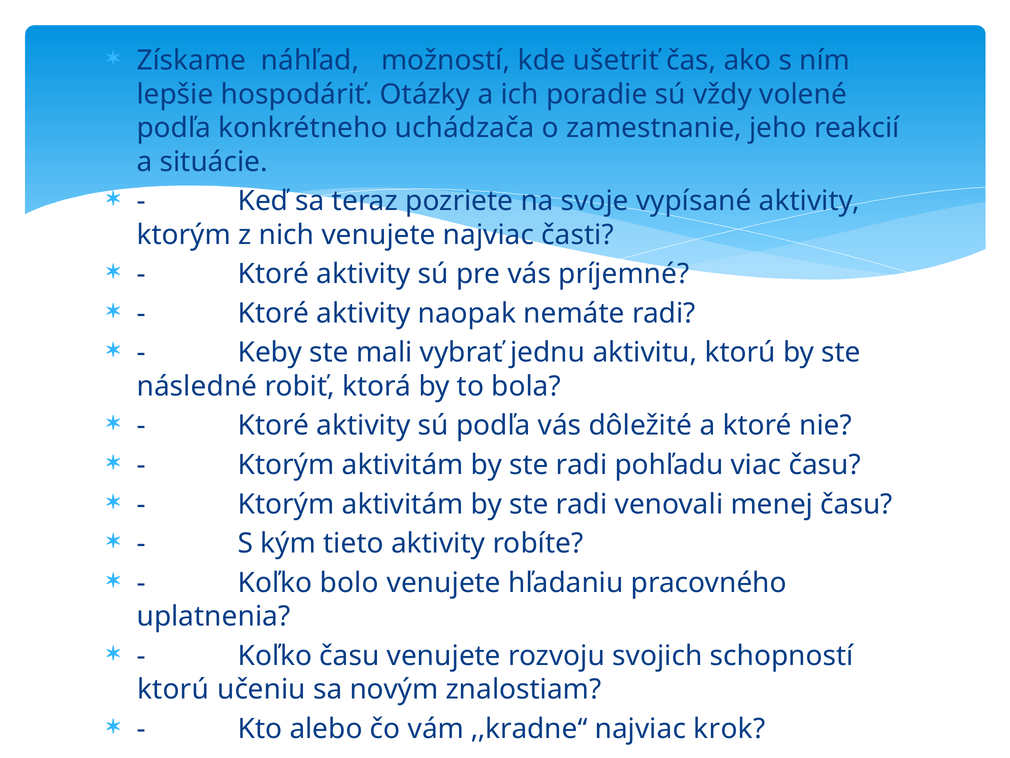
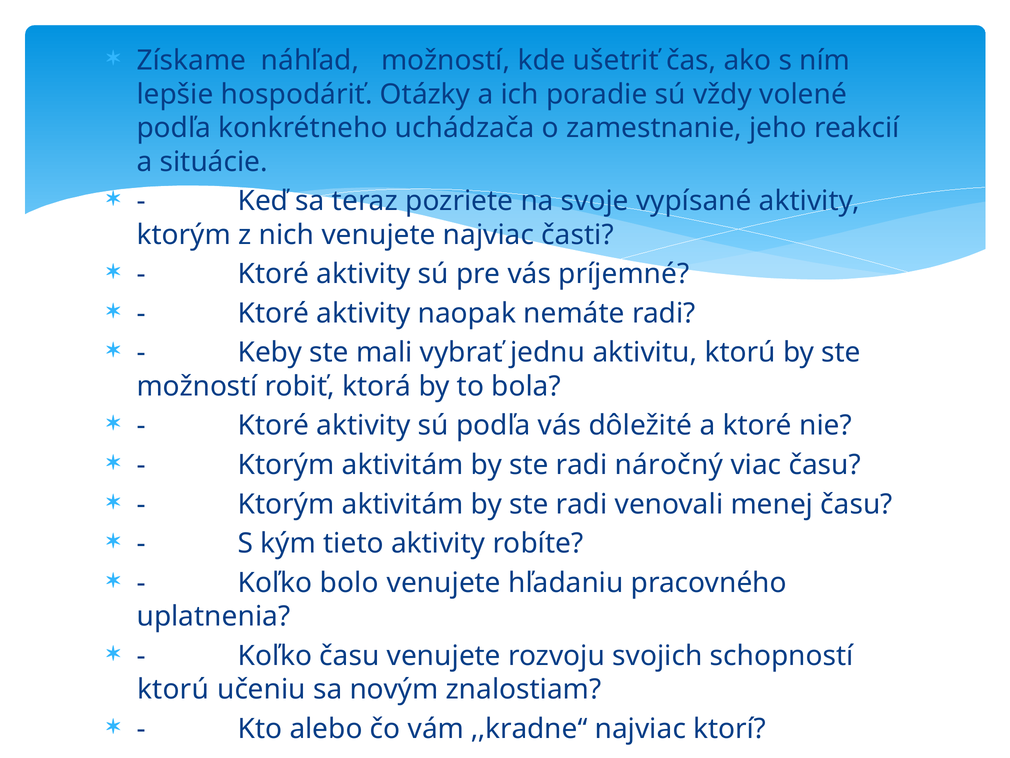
následné: následné -> možností (197, 386)
pohľadu: pohľadu -> náročný (669, 465)
krok: krok -> ktorí (730, 729)
